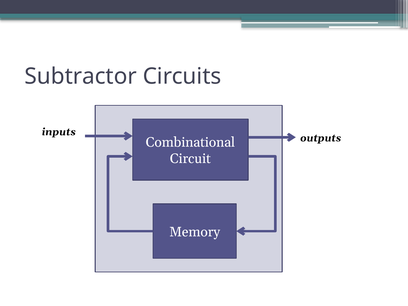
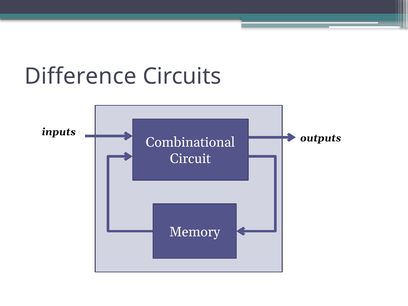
Subtractor: Subtractor -> Difference (81, 76)
